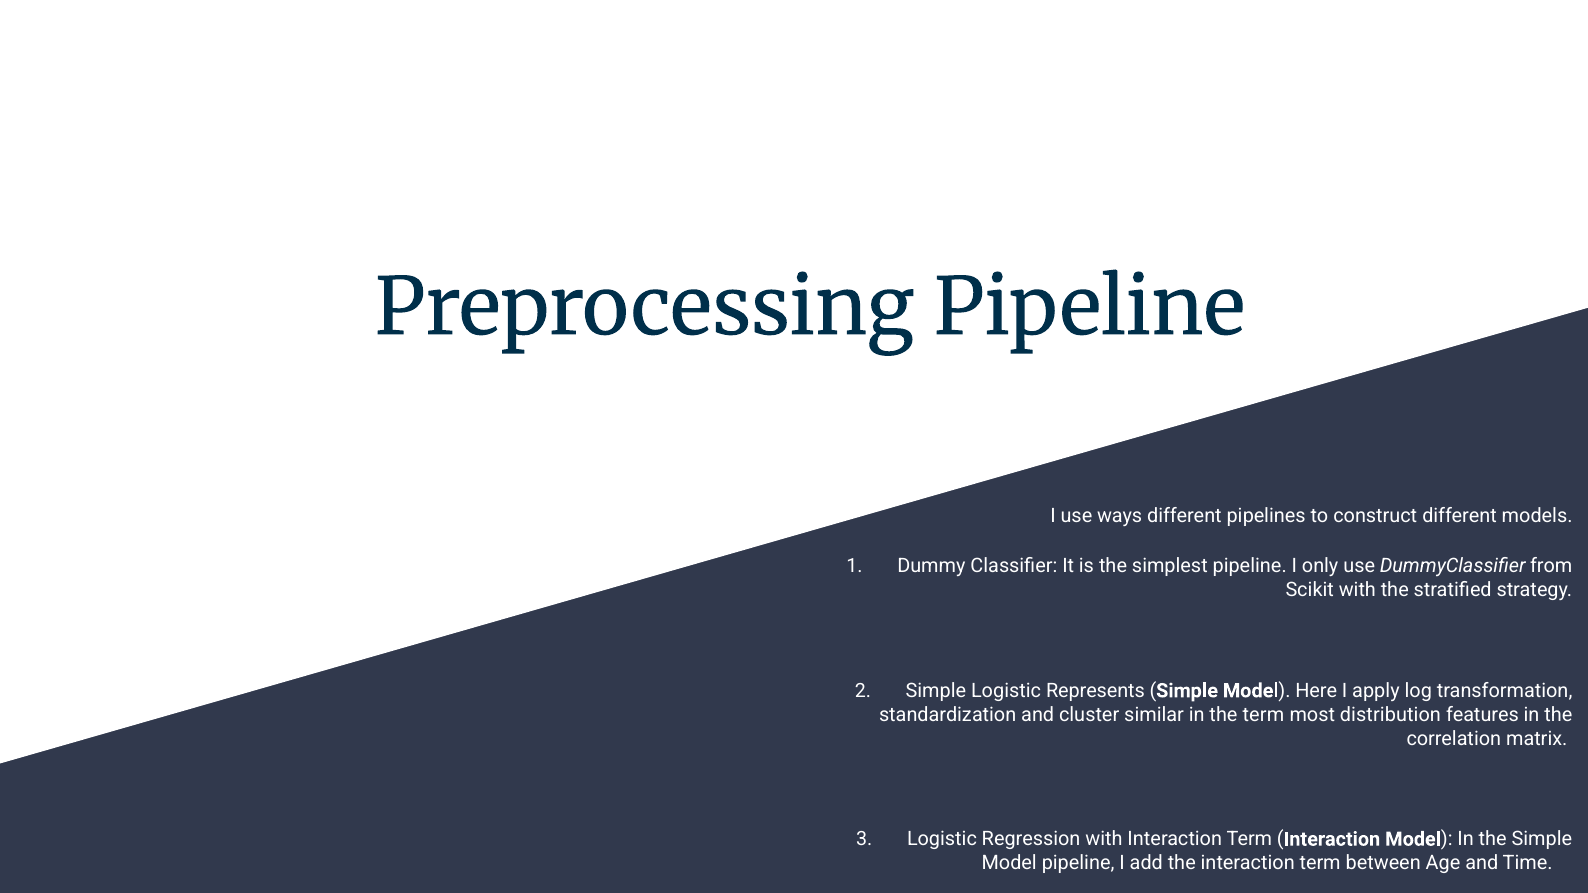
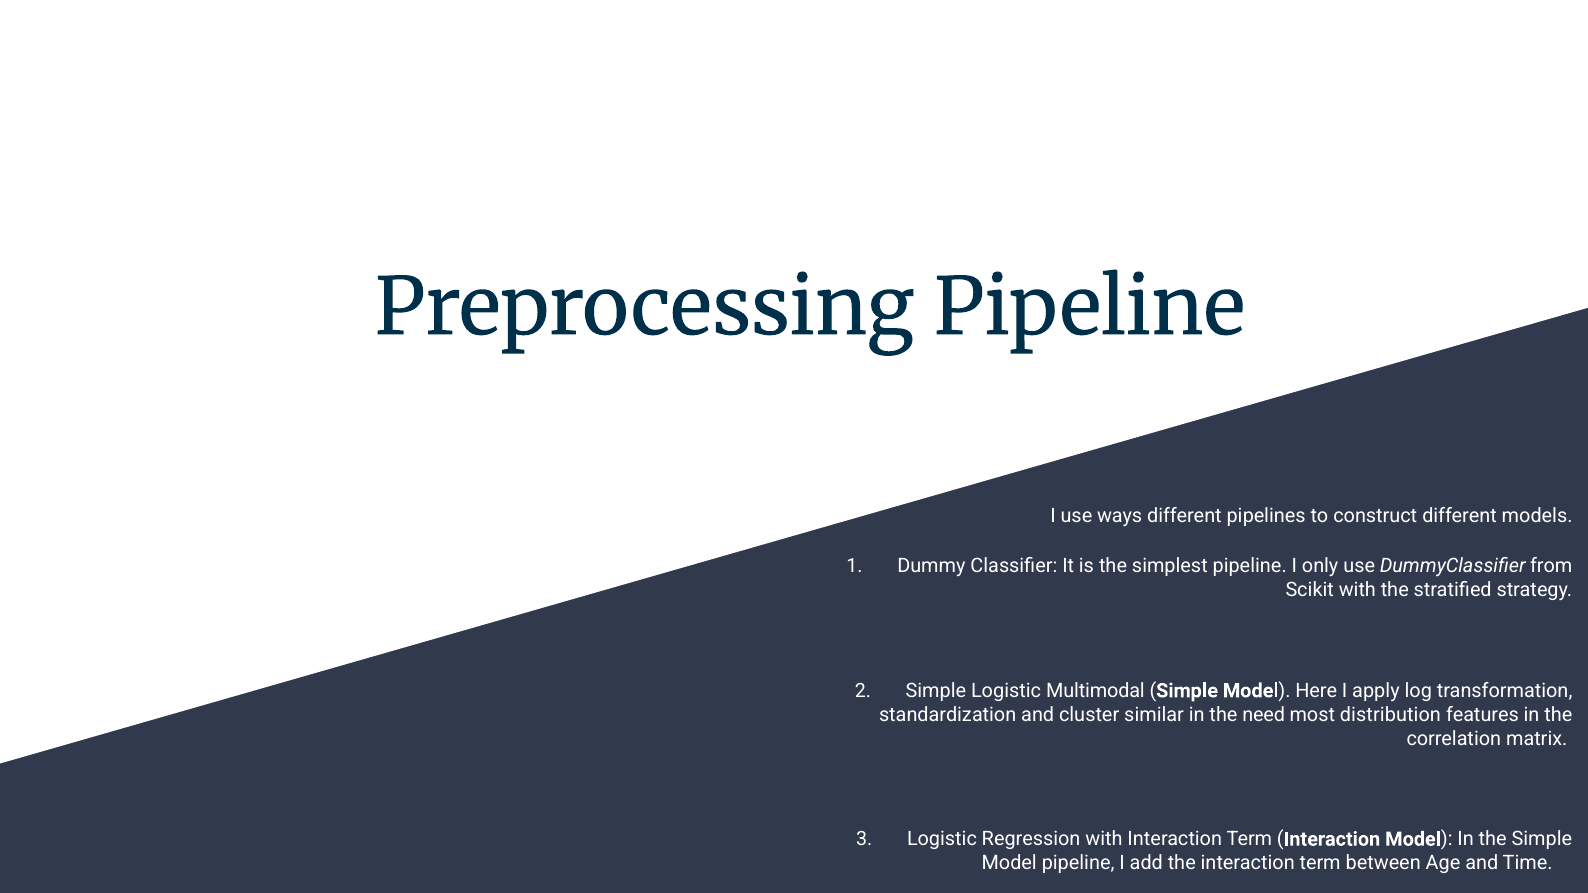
Represents: Represents -> Multimodal (1095, 691)
the term: term -> need (1264, 715)
